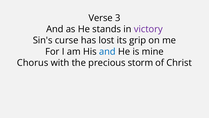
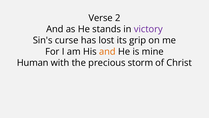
3: 3 -> 2 (118, 18)
and colour: blue -> orange (107, 51)
Chorus: Chorus -> Human (33, 63)
